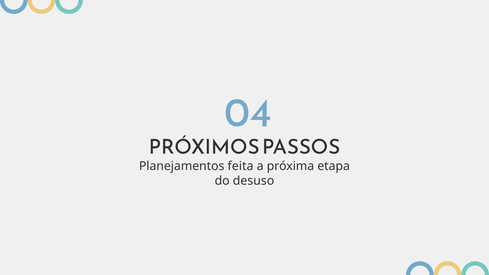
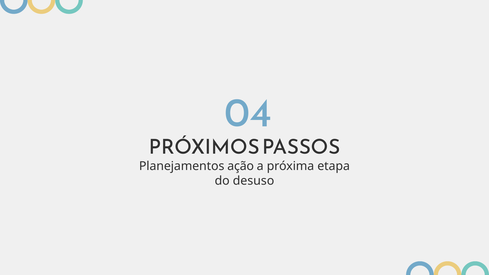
feita: feita -> ação (241, 166)
